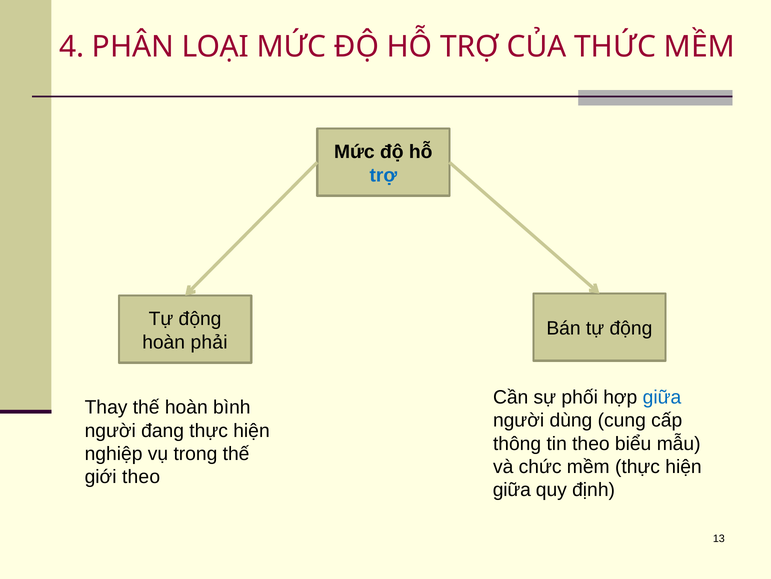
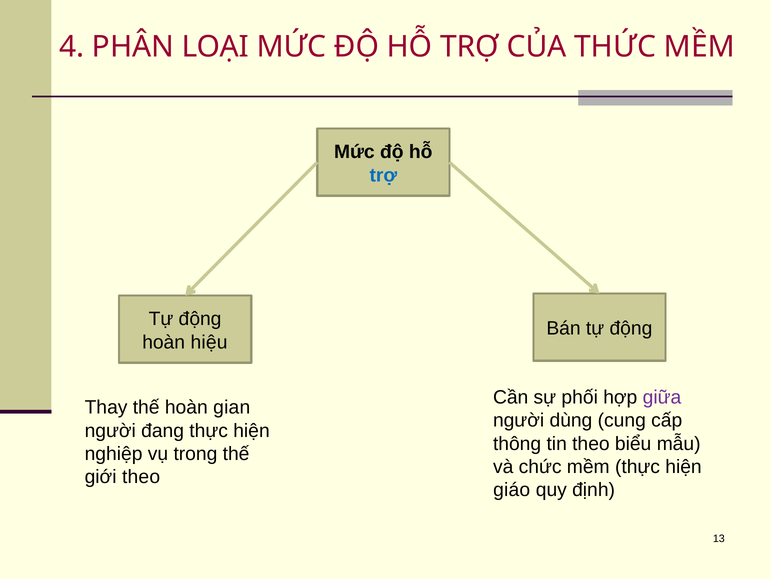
phải: phải -> hiệu (209, 342)
giữa colour: blue -> purple (662, 397)
bình: bình -> gian (232, 407)
giữa: giữa -> giáo (512, 489)
